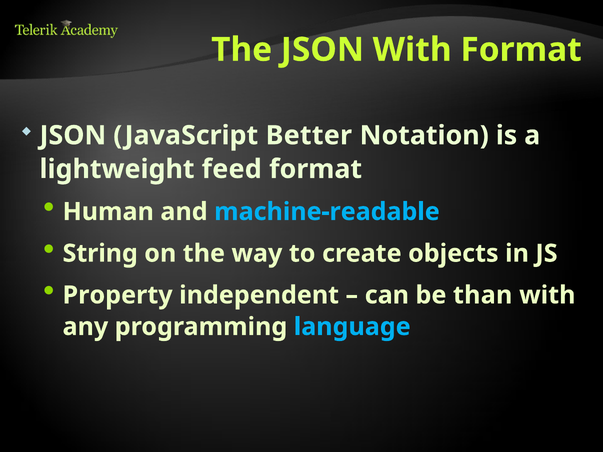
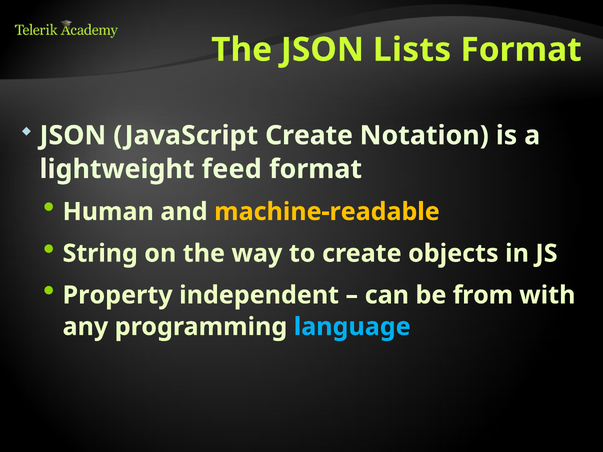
JSON With: With -> Lists (412, 50)
JavaScript Better: Better -> Create (309, 135)
machine-readable colour: light blue -> yellow (327, 212)
than: than -> from (483, 295)
